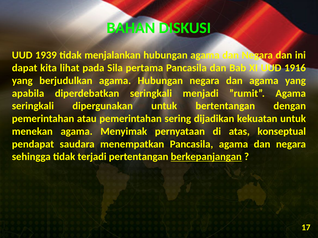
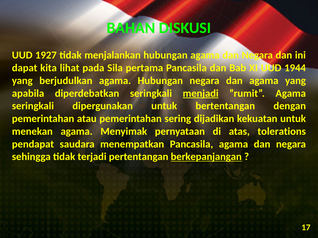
1939: 1939 -> 1927 (46, 55)
1916: 1916 -> 1944 (295, 68)
menjadi underline: none -> present (201, 93)
konseptual: konseptual -> tolerations (282, 132)
